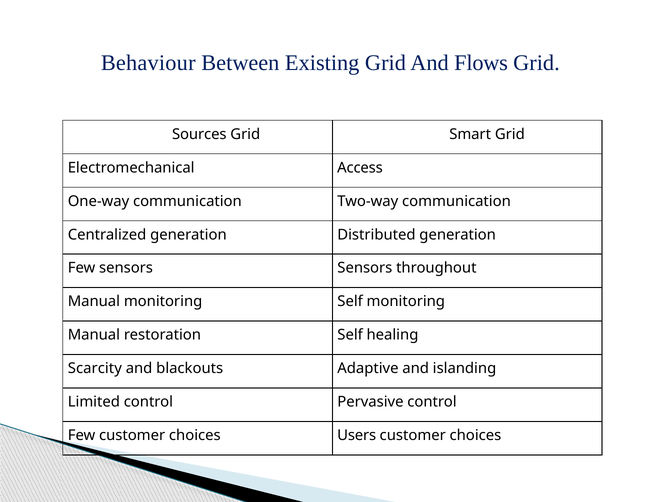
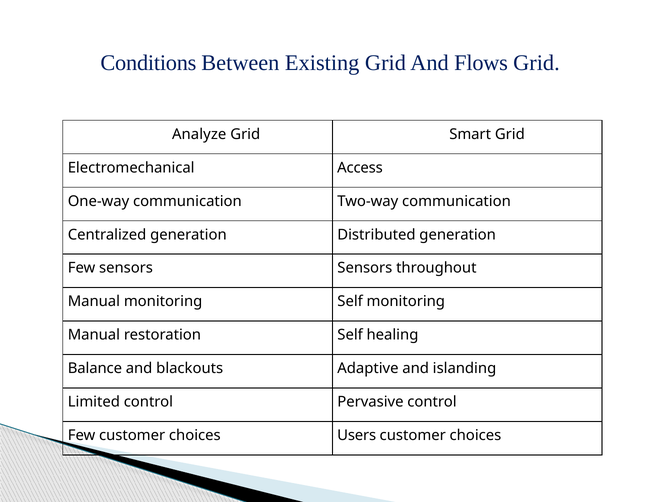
Behaviour: Behaviour -> Conditions (148, 63)
Sources: Sources -> Analyze (199, 134)
Scarcity: Scarcity -> Balance (95, 369)
